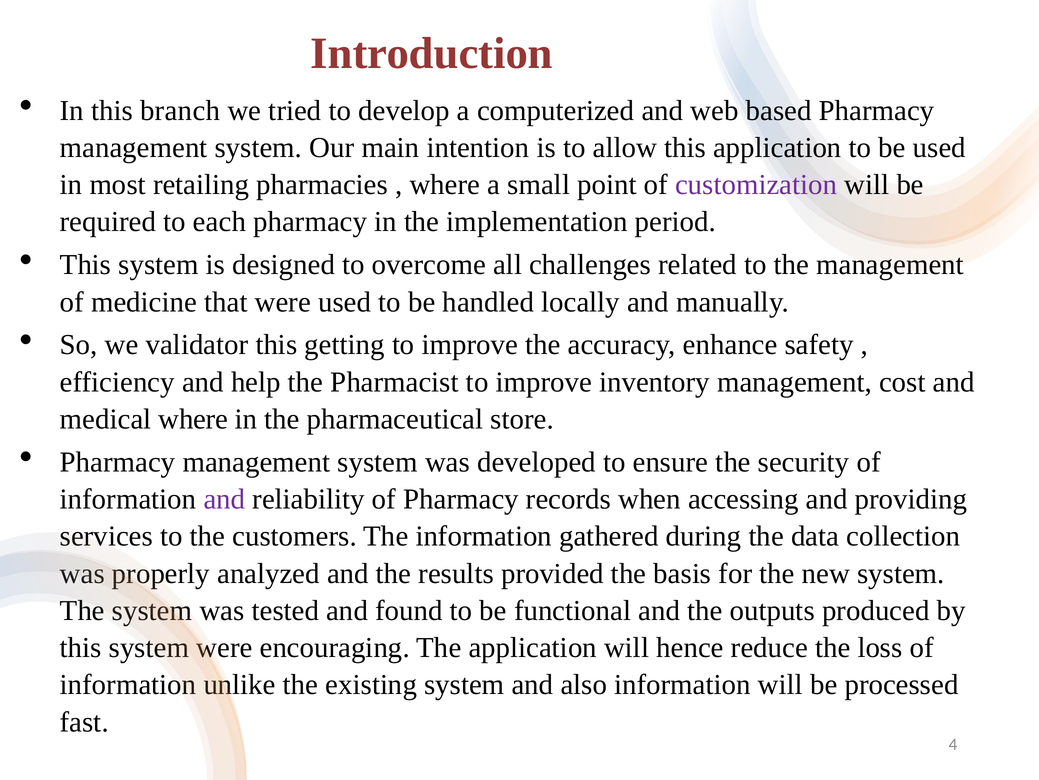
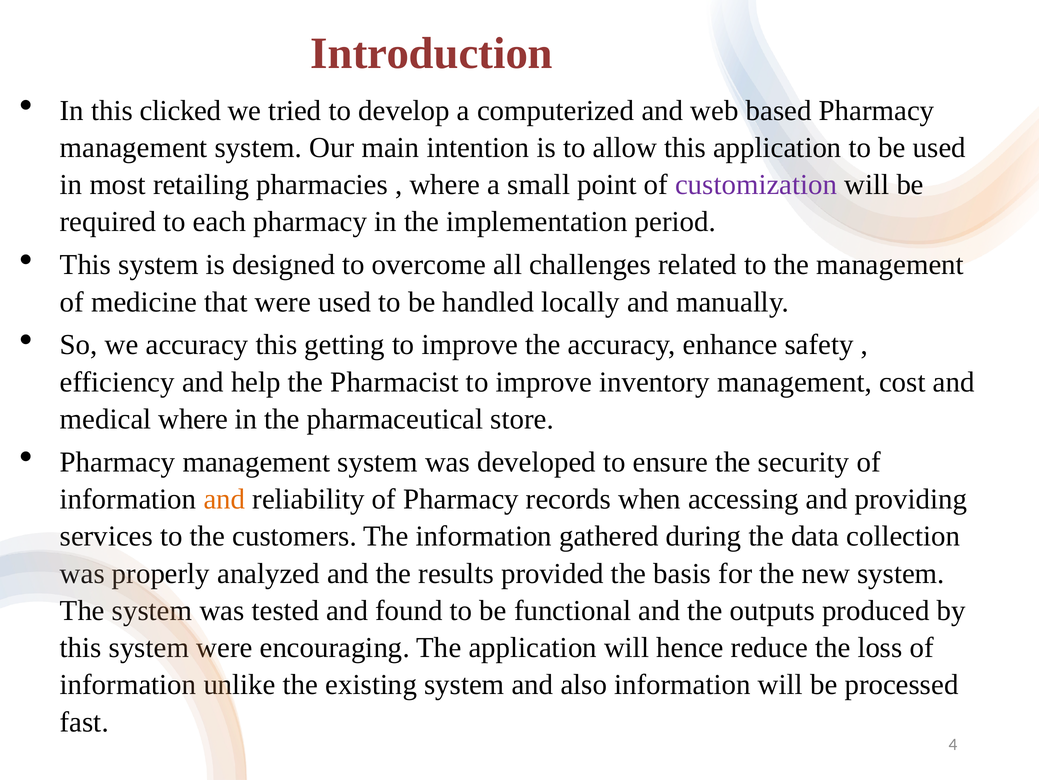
branch: branch -> clicked (180, 110)
we validator: validator -> accuracy (197, 345)
and colour: purple -> orange (224, 499)
